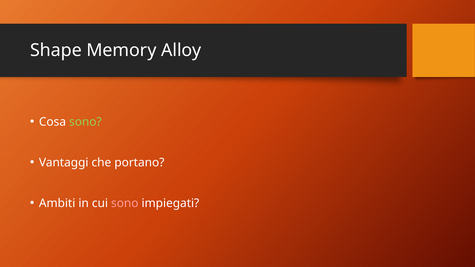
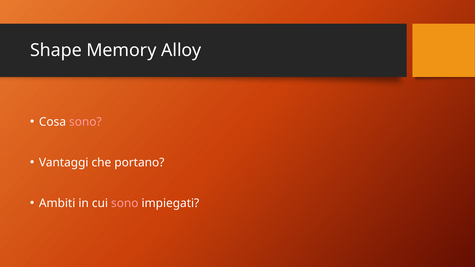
sono colour: light green -> pink (85, 122)
